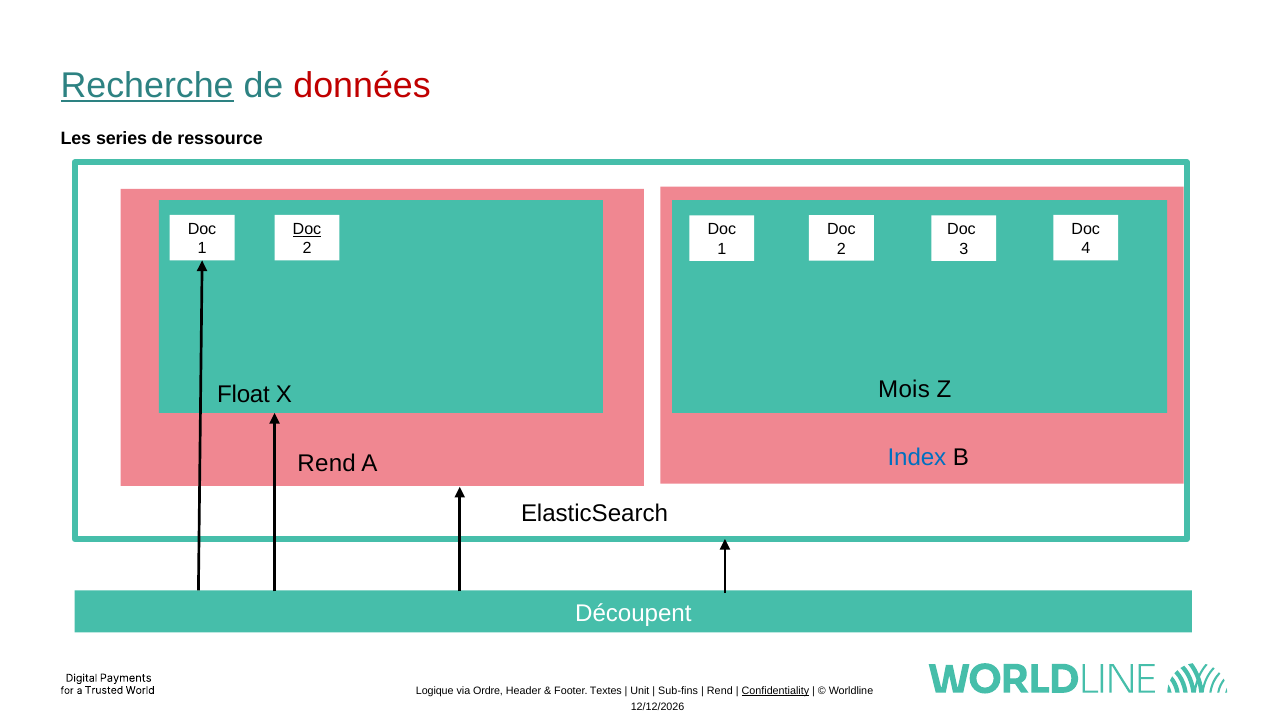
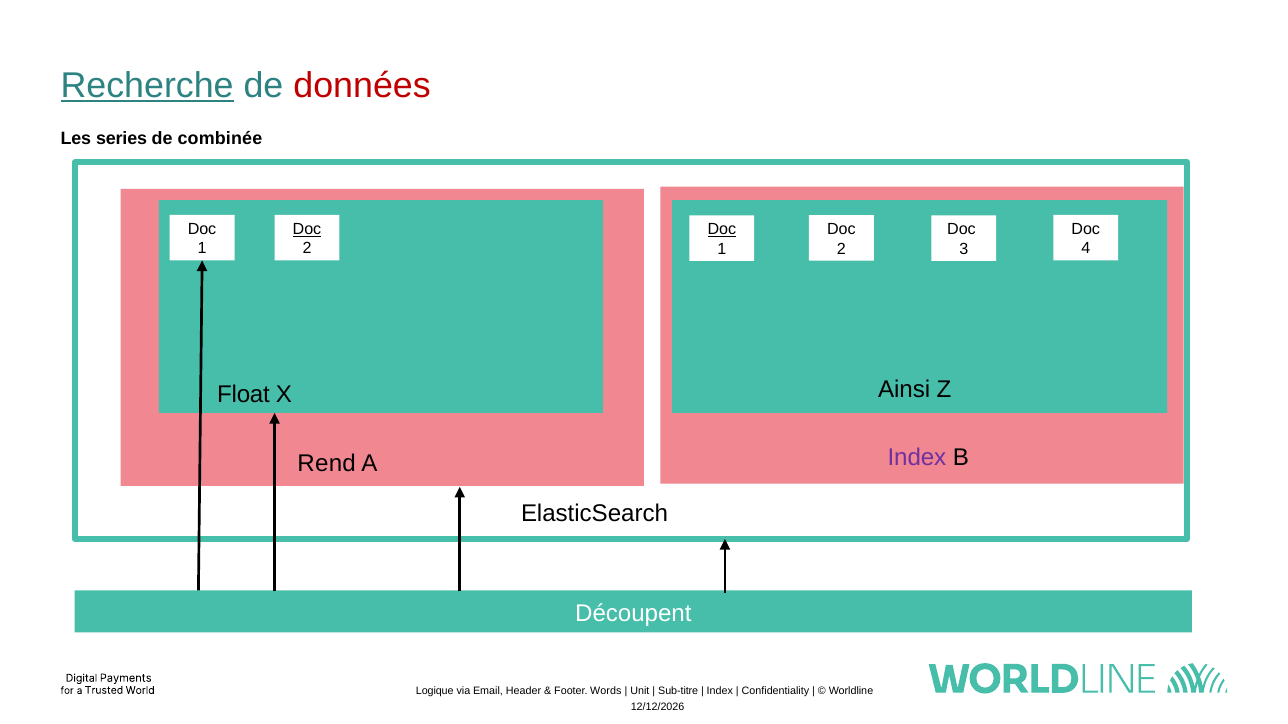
ressource: ressource -> combinée (220, 139)
Doc underline: none -> present (722, 230)
Mois: Mois -> Ainsi (904, 390)
Index colour: blue -> purple (917, 458)
Ordre: Ordre -> Email (488, 692)
Textes: Textes -> Words (606, 692)
Sub-fins: Sub-fins -> Sub-titre (678, 692)
Rend: Rend -> Index (720, 692)
Confidentiality underline: present -> none (775, 692)
